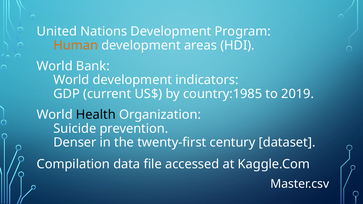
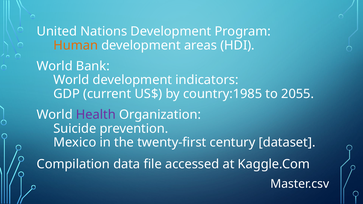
2019: 2019 -> 2055 (298, 94)
Health colour: black -> purple (96, 115)
Denser: Denser -> Mexico (75, 143)
